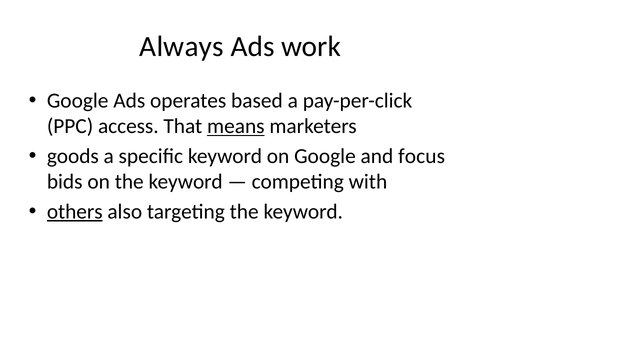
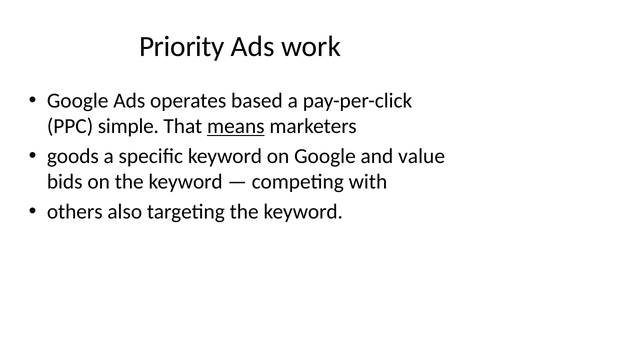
Always: Always -> Priority (182, 47)
access: access -> simple (128, 126)
focus: focus -> value (422, 156)
others underline: present -> none (75, 212)
